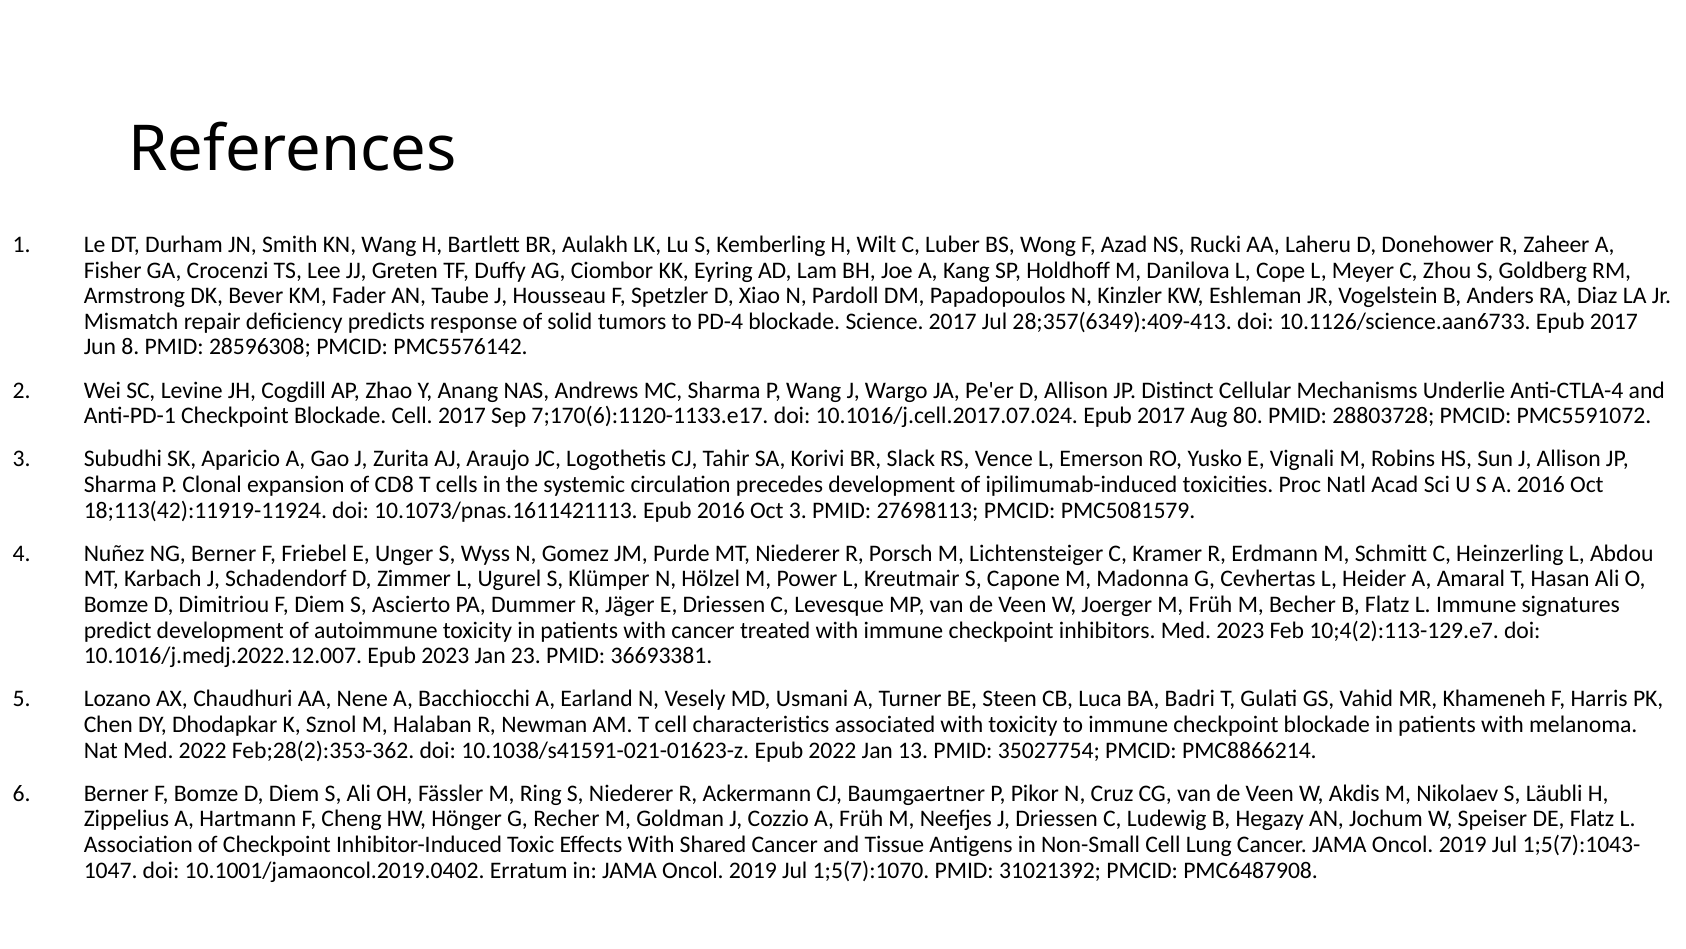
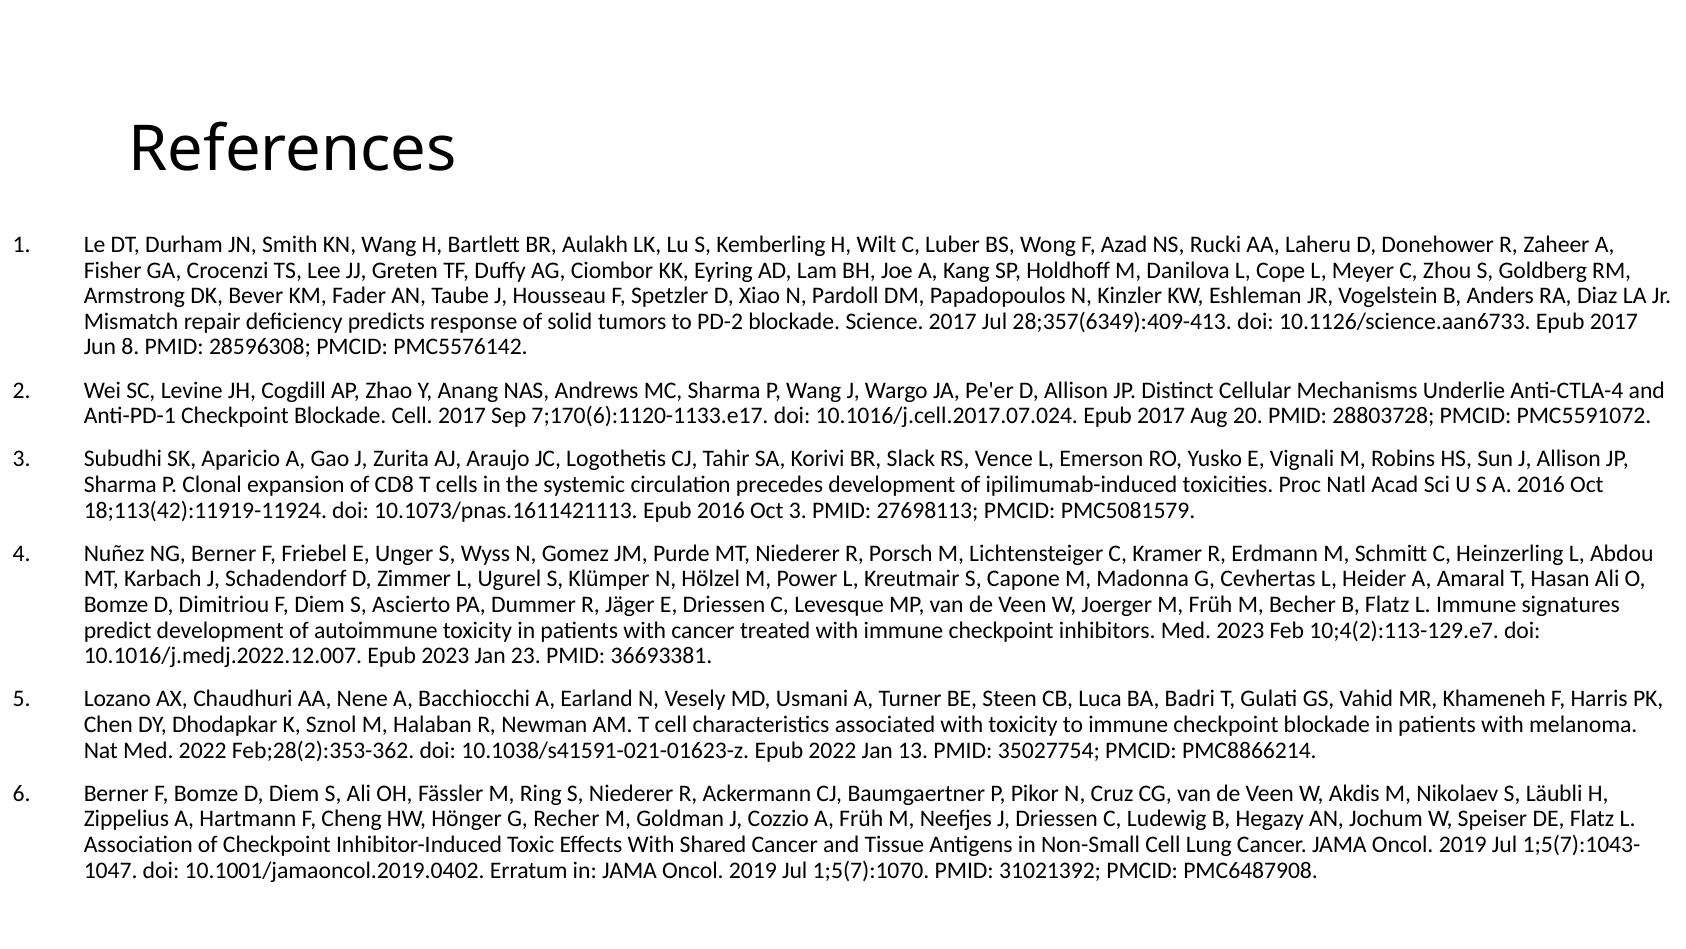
PD-4: PD-4 -> PD-2 (720, 321)
80: 80 -> 20 (1248, 416)
